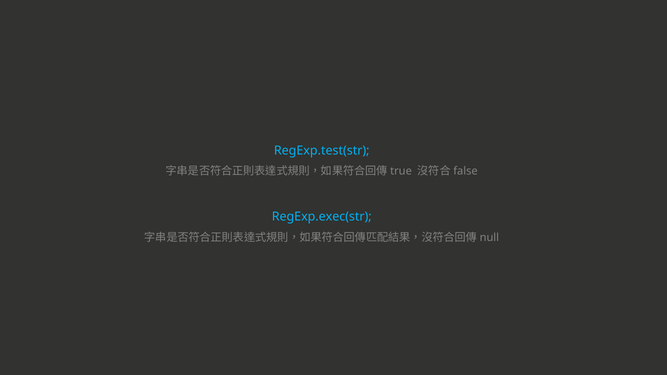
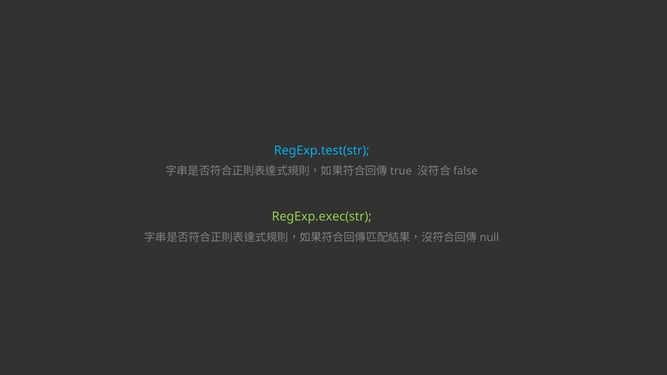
RegExp.exec(str colour: light blue -> light green (322, 217)
